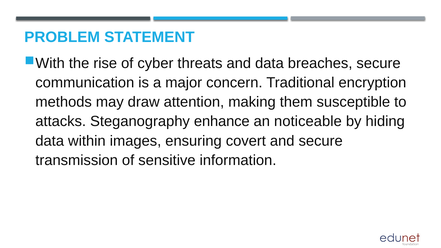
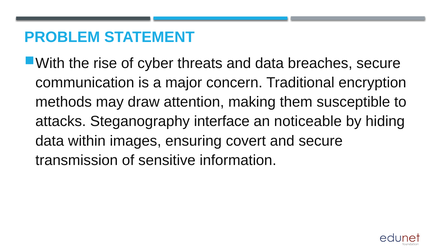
enhance: enhance -> interface (222, 122)
